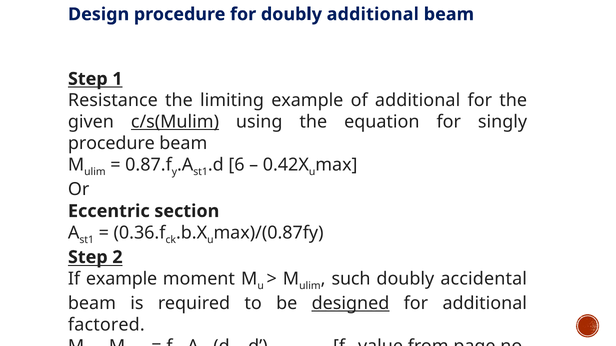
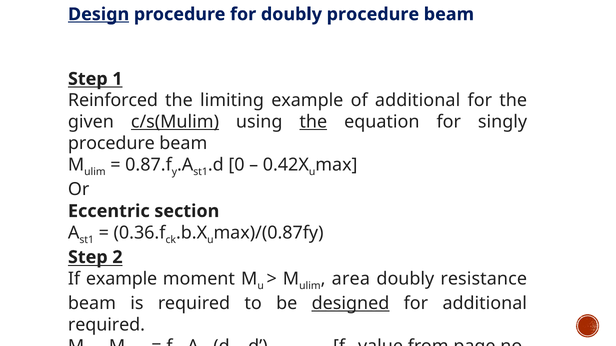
Design underline: none -> present (99, 14)
doubly additional: additional -> procedure (373, 14)
Resistance: Resistance -> Reinforced (113, 101)
the underline: none -> present (313, 122)
6: 6 -> 0 (236, 165)
such: such -> area (351, 279)
accidental: accidental -> resistance (484, 279)
factored: factored -> required (106, 325)
